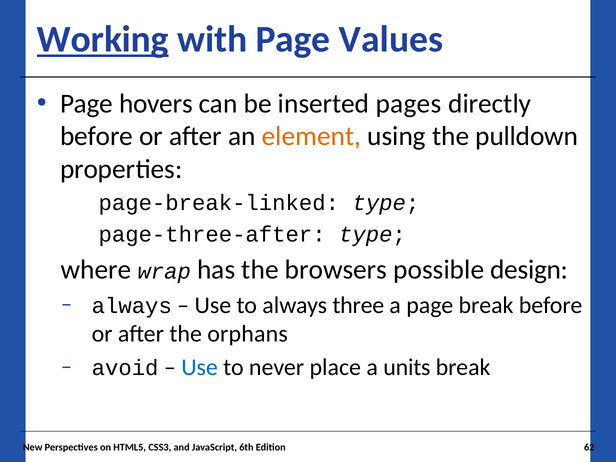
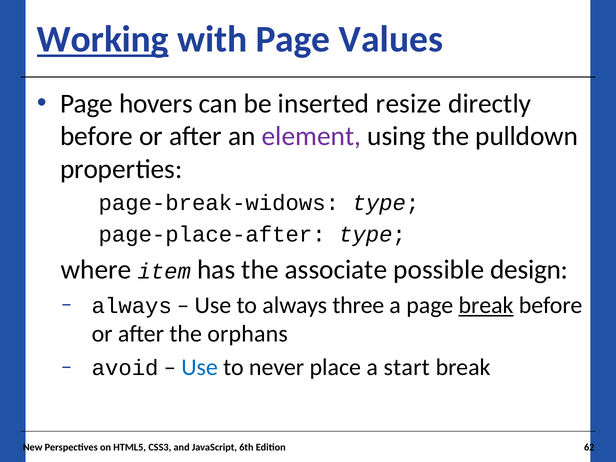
pages: pages -> resize (409, 104)
element colour: orange -> purple (311, 136)
page-break-linked: page-break-linked -> page-break-widows (219, 203)
page-three-after: page-three-after -> page-place-after (212, 234)
wrap: wrap -> item (164, 272)
browsers: browsers -> associate (336, 270)
break underline: none -> present (486, 305)
units: units -> start (407, 368)
